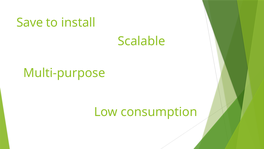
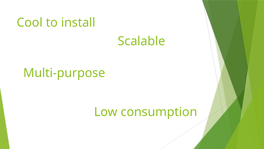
Save: Save -> Cool (30, 22)
